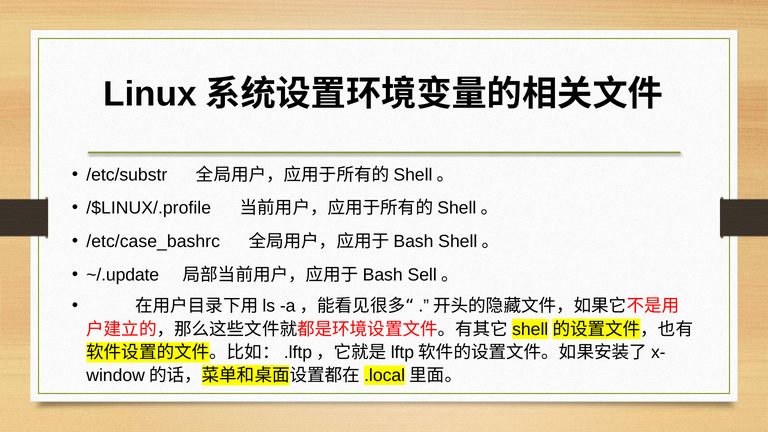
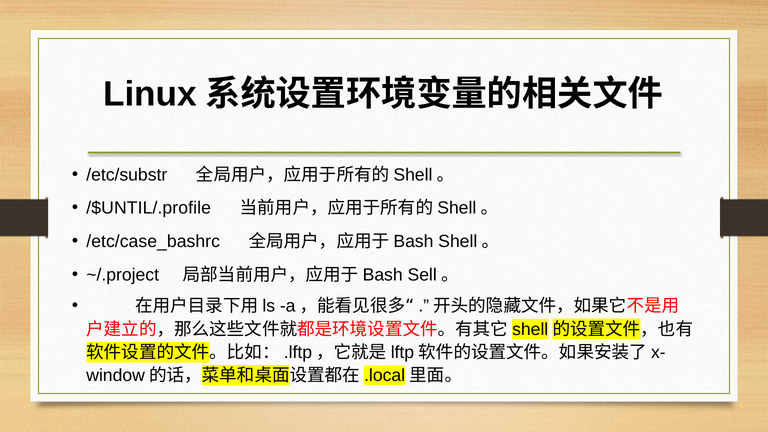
/$LINUX/.profile: /$LINUX/.profile -> /$UNTIL/.profile (149, 208)
~/.update: ~/.update -> ~/.project (123, 275)
